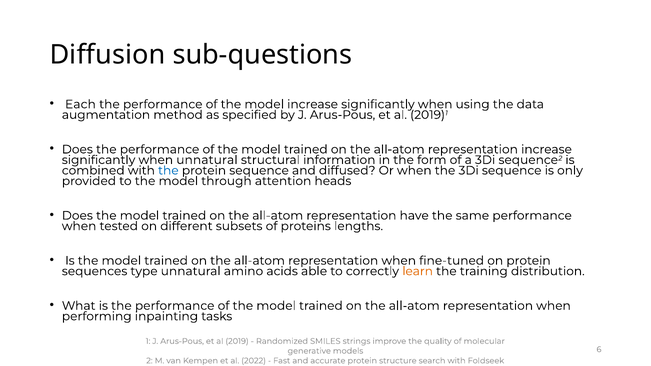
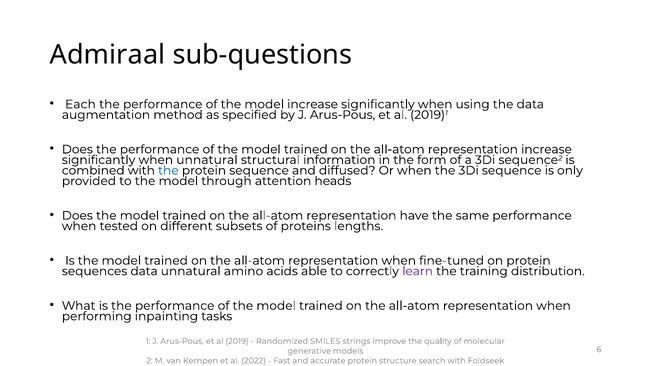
Diffusion: Diffusion -> Admiraal (108, 55)
sequences type: type -> data (144, 271)
learn colour: orange -> purple (418, 271)
